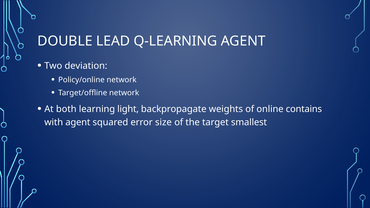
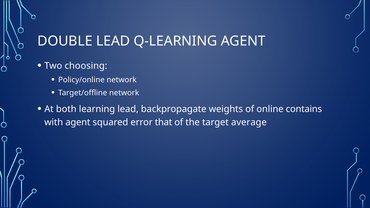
deviation: deviation -> choosing (86, 66)
learning light: light -> lead (128, 109)
size: size -> that (164, 122)
smallest: smallest -> average (249, 122)
